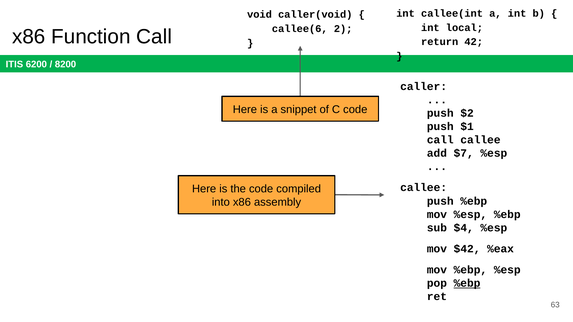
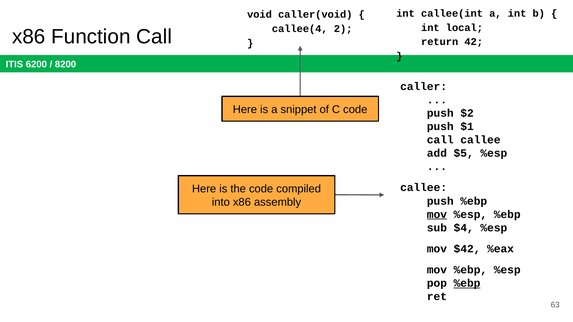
callee(6: callee(6 -> callee(4 (300, 29)
$7: $7 -> $5 (464, 153)
mov underline: none -> present (437, 215)
